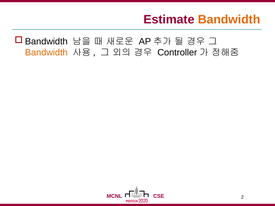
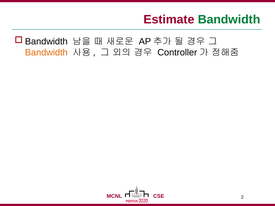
Bandwidth colour: orange -> green (229, 19)
